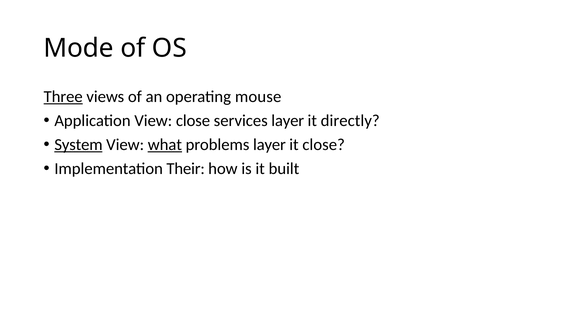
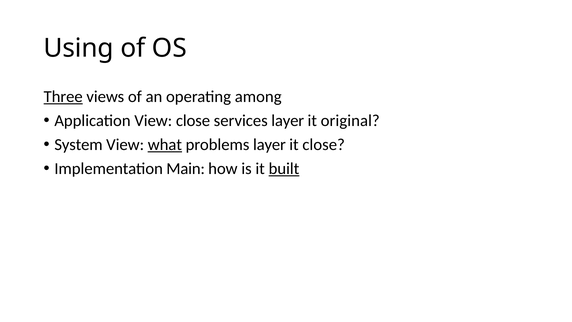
Mode: Mode -> Using (79, 48)
mouse: mouse -> among (258, 97)
directly: directly -> original (350, 121)
System underline: present -> none (78, 145)
Their: Their -> Main (186, 169)
built underline: none -> present (284, 169)
